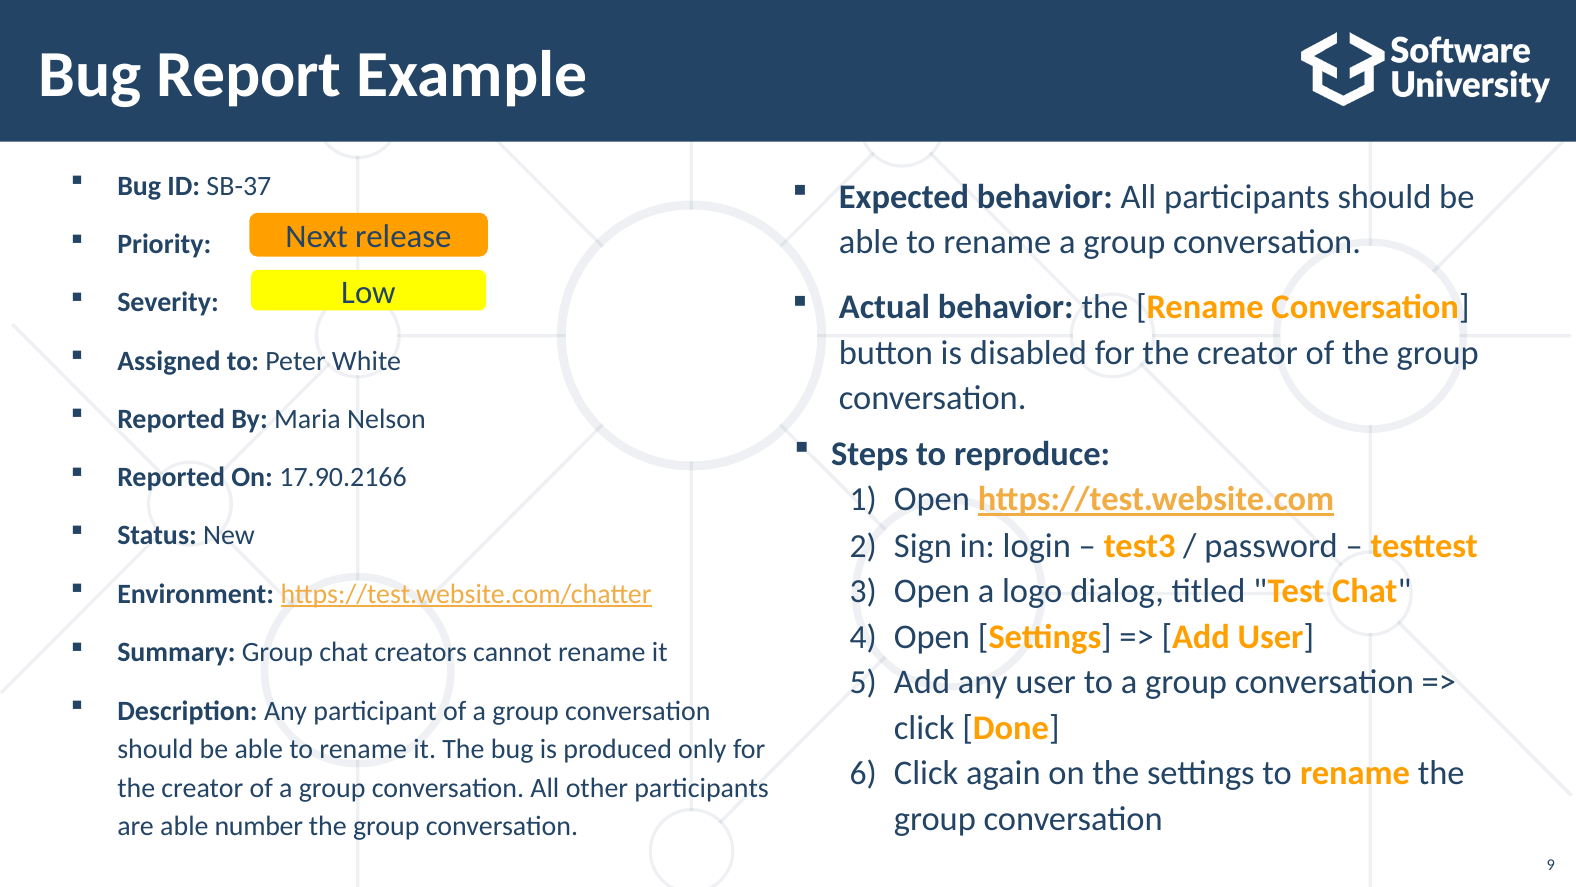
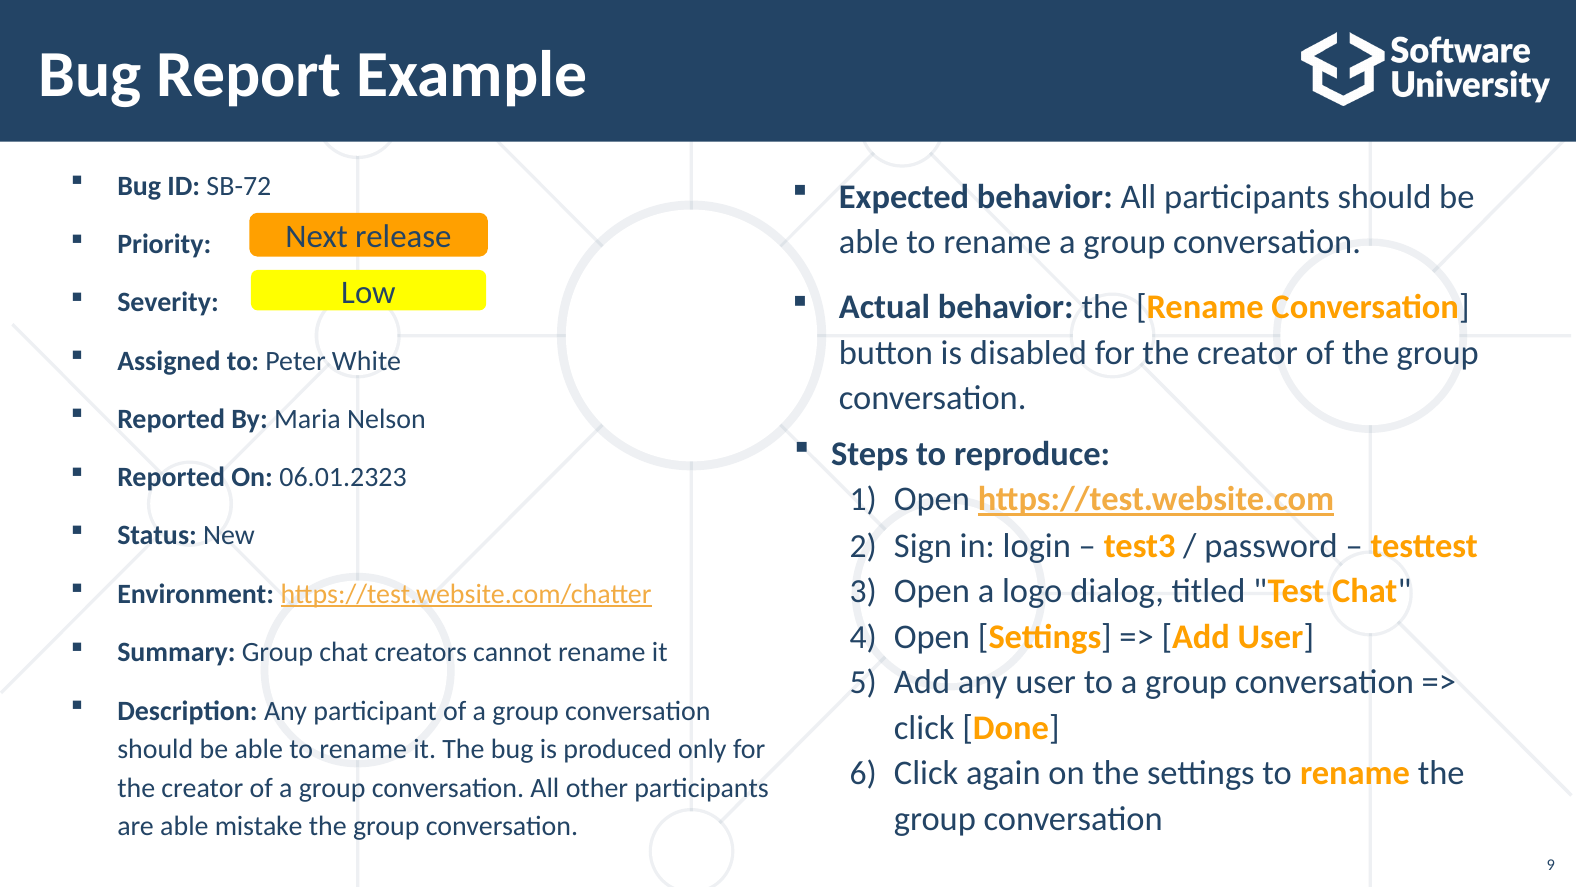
SB-37: SB-37 -> SB-72 (239, 186)
17.90.2166: 17.90.2166 -> 06.01.2323 (343, 477)
number: number -> mistake (259, 826)
